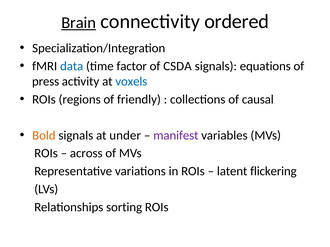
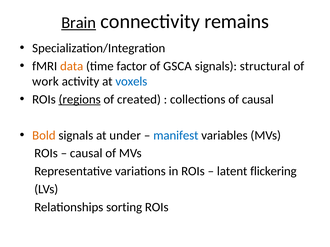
ordered: ordered -> remains (237, 21)
data colour: blue -> orange (72, 66)
CSDA: CSDA -> GSCA (177, 66)
equations: equations -> structural (265, 66)
press: press -> work (45, 82)
regions underline: none -> present (80, 100)
friendly: friendly -> created (139, 100)
manifest colour: purple -> blue (176, 136)
across: across -> causal (86, 154)
